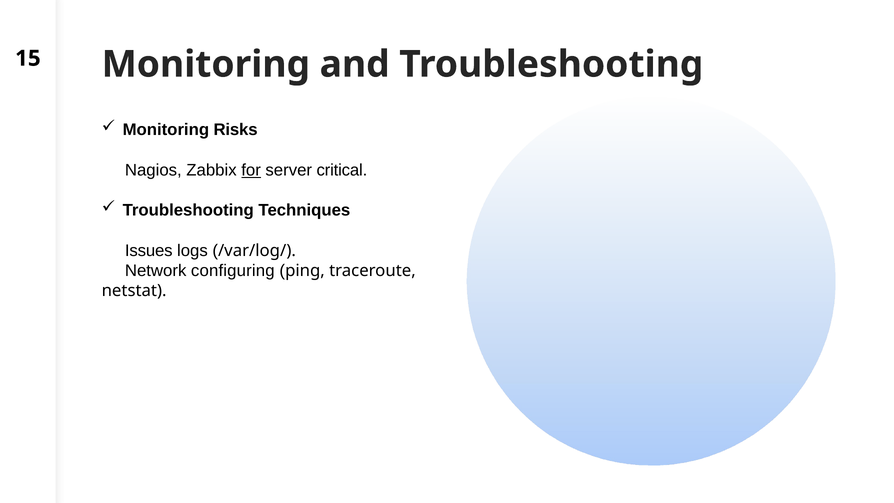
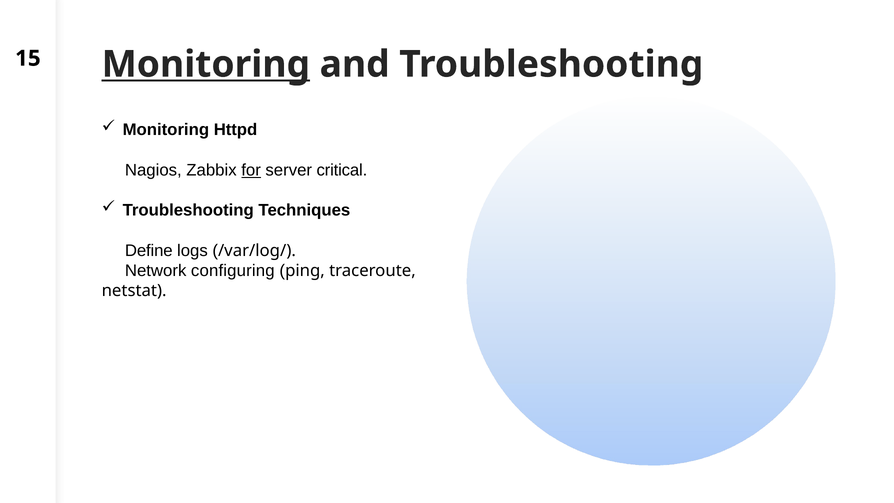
Monitoring underline: none -> present (206, 64)
Risks: Risks -> Httpd (236, 130)
Issues: Issues -> Define (149, 251)
